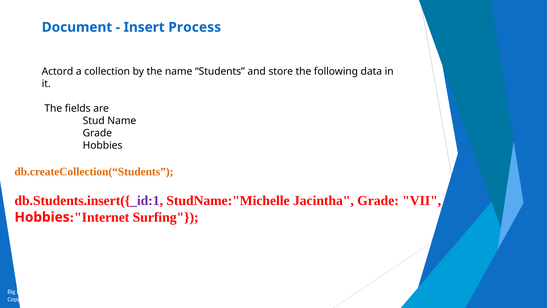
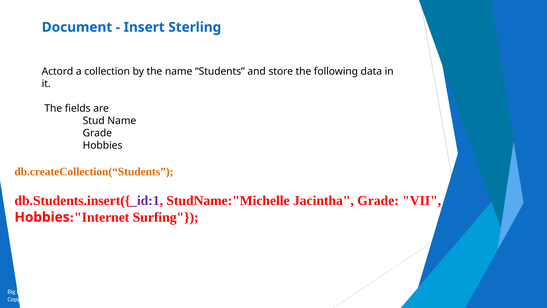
Process: Process -> Sterling (195, 27)
